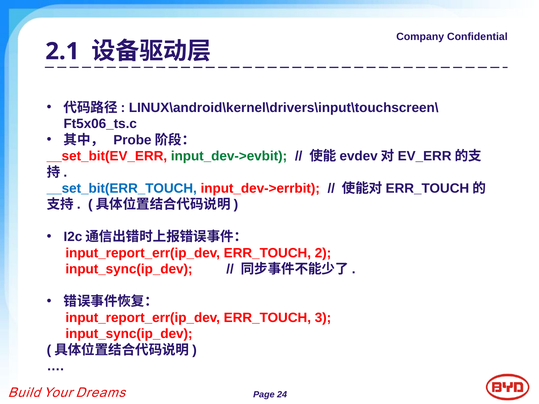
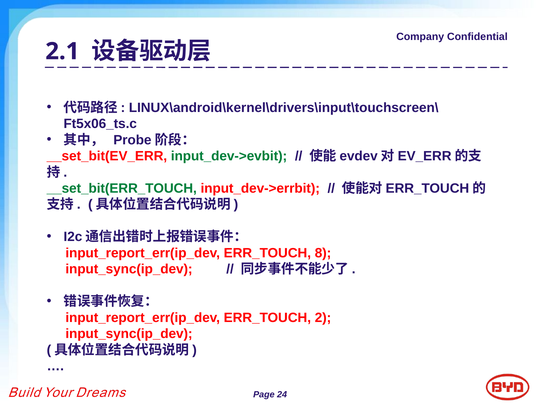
__set_bit(ERR_TOUCH colour: blue -> green (122, 189)
2: 2 -> 8 (323, 253)
3: 3 -> 2 (323, 318)
